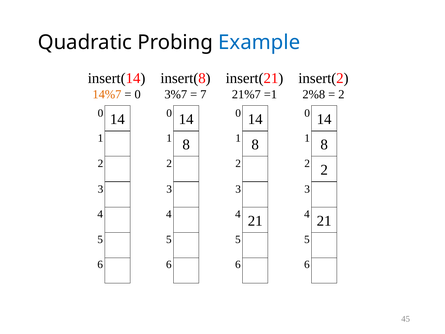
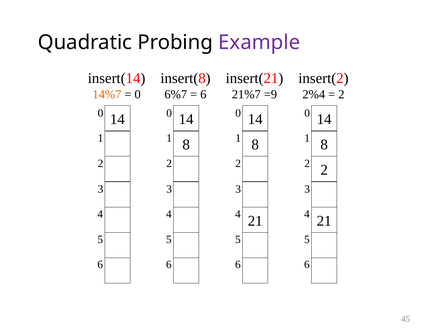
Example colour: blue -> purple (259, 43)
3%7: 3%7 -> 6%7 (176, 94)
7: 7 -> 6 (203, 94)
=1: =1 -> =9 (270, 94)
2%8: 2%8 -> 2%4 (314, 94)
